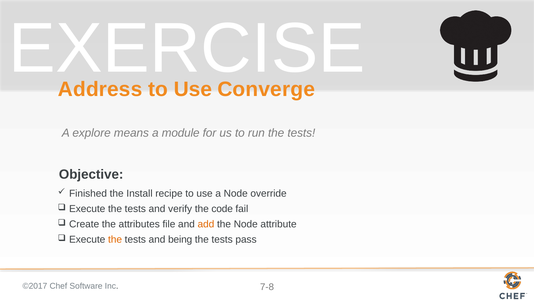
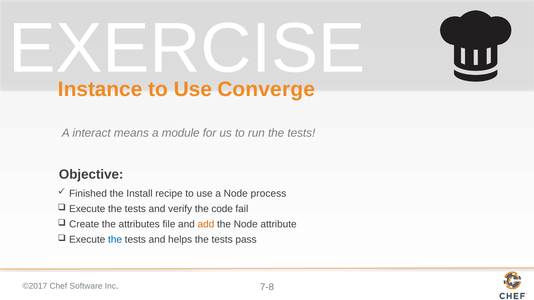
Address: Address -> Instance (100, 89)
explore: explore -> interact (92, 133)
override: override -> process (268, 194)
the colour: orange -> blue (115, 240)
being: being -> helps (180, 240)
